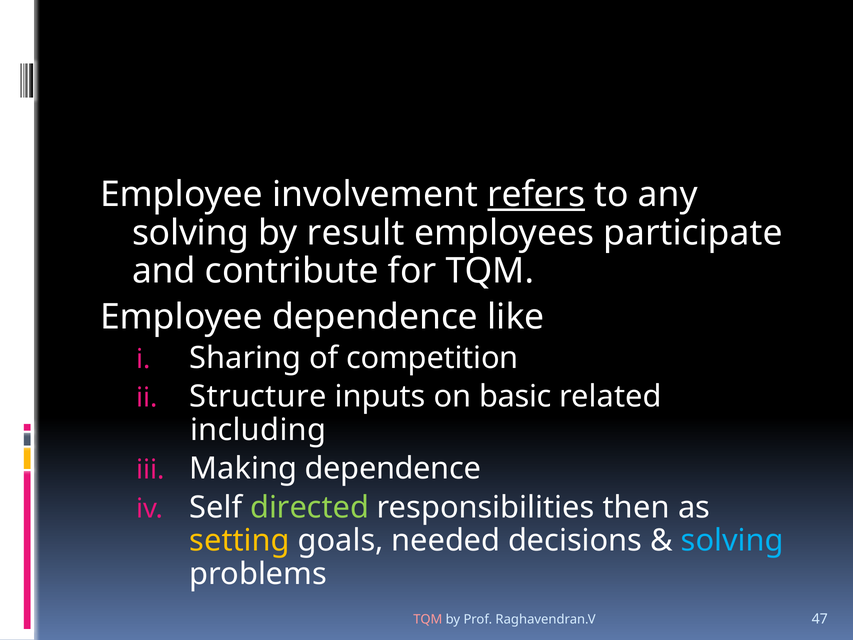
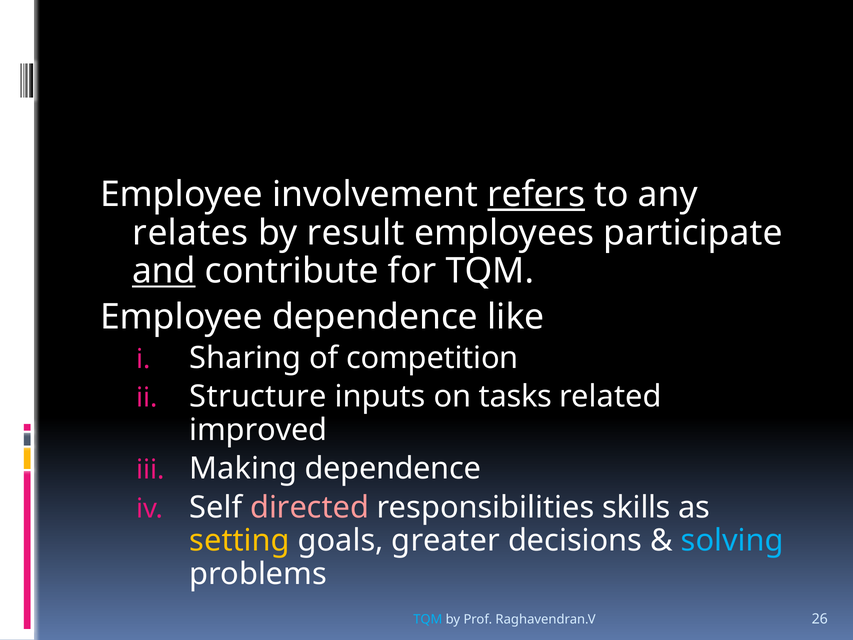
solving: solving -> relates (190, 233)
and underline: none -> present (164, 271)
basic: basic -> tasks (515, 396)
including: including -> improved (258, 430)
directed colour: light green -> pink (310, 507)
then: then -> skills (636, 507)
needed: needed -> greater (446, 540)
TQM colour: pink -> light blue (428, 619)
47: 47 -> 26 (820, 619)
